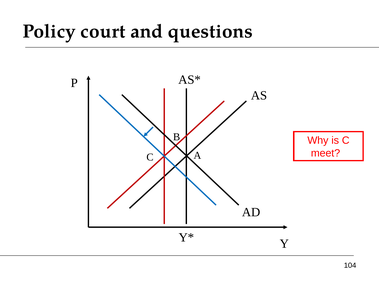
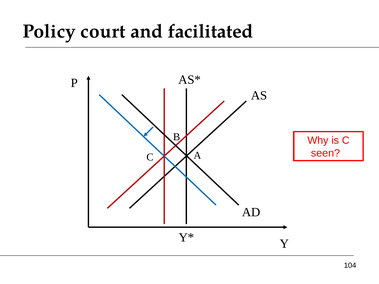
questions: questions -> facilitated (210, 31)
meet: meet -> seen (325, 153)
